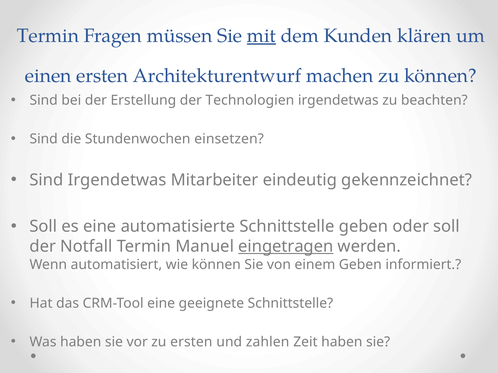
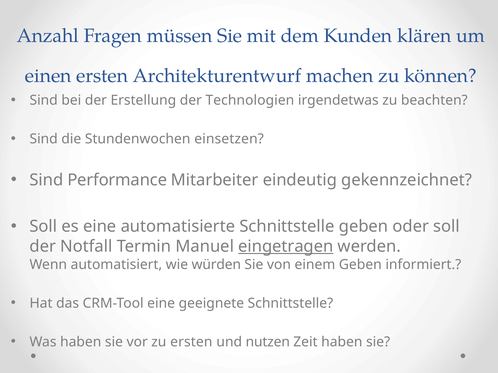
Termin: Termin -> Anzahl (48, 36)
mit underline: present -> none (261, 36)
Sind Irgendetwas: Irgendetwas -> Performance (117, 180)
wie können: können -> würden (216, 265)
zahlen: zahlen -> nutzen (268, 342)
